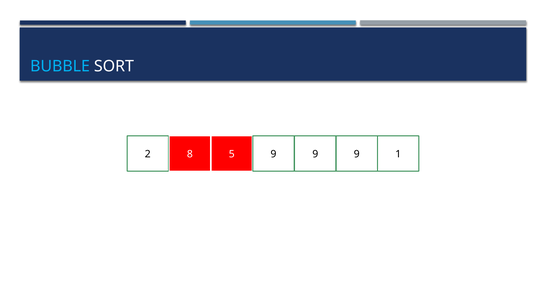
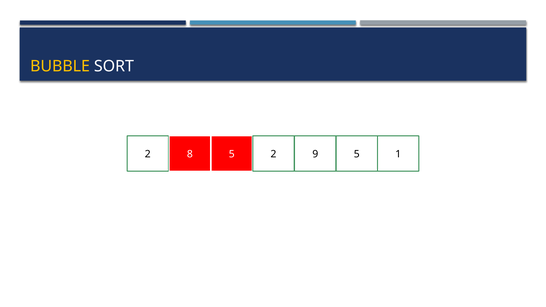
BUBBLE colour: light blue -> yellow (60, 66)
5 9: 9 -> 2 (273, 154)
2 9: 9 -> 5 (357, 154)
